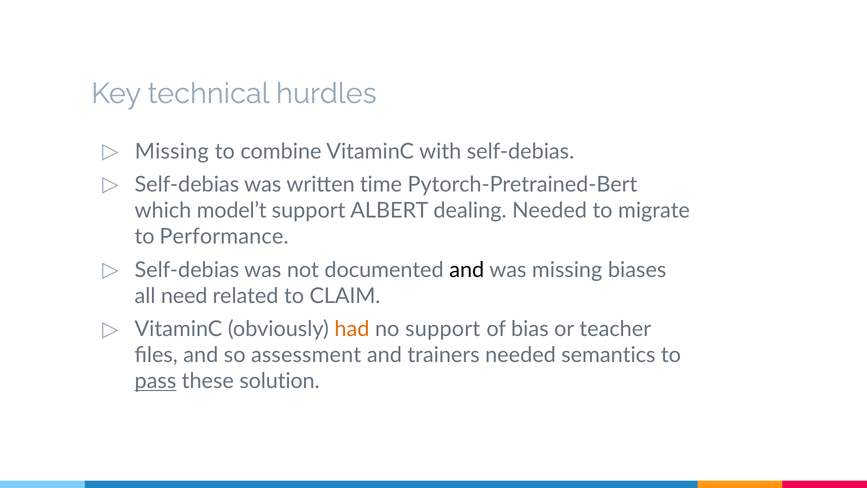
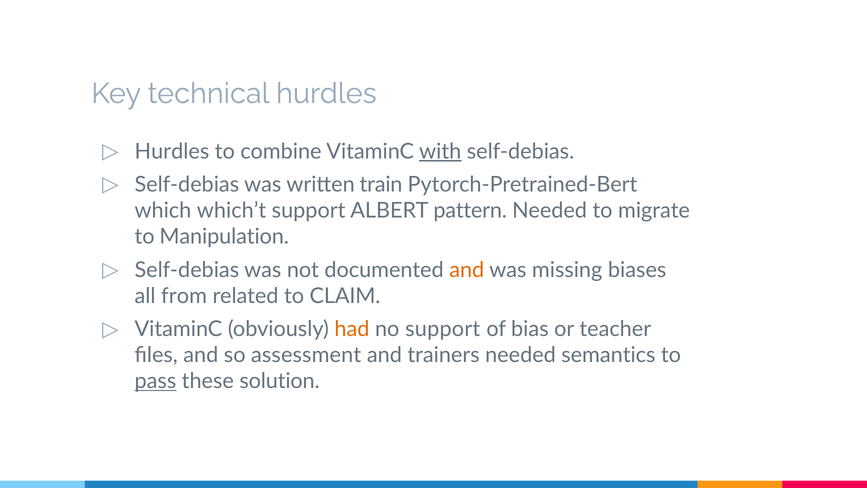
Missing: Missing -> Hurdles (172, 151)
with underline: none -> present (440, 151)
time: time -> train (381, 184)
model’t: model’t -> which’t (232, 210)
dealing: dealing -> pattern (470, 210)
Performance: Performance -> Manipulation (224, 237)
and colour: black -> orange (467, 270)
need: need -> from (184, 296)
